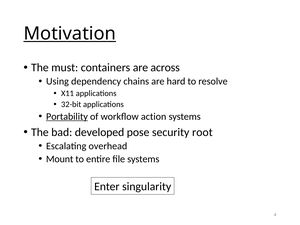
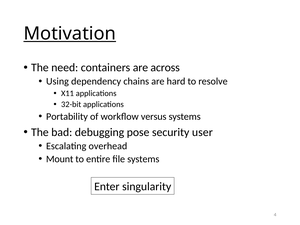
must: must -> need (65, 68)
Portability underline: present -> none (67, 116)
action: action -> versus (154, 116)
developed: developed -> debugging (100, 132)
root: root -> user (202, 132)
